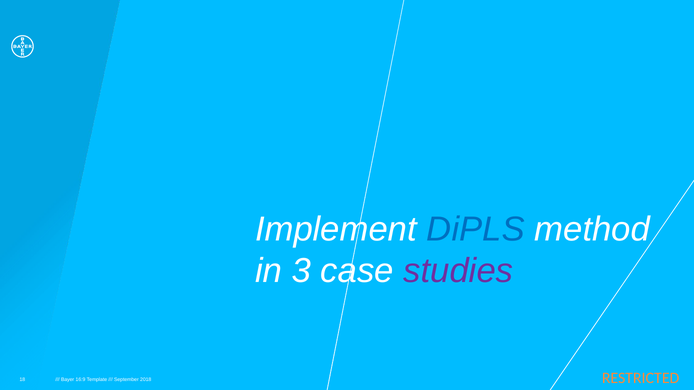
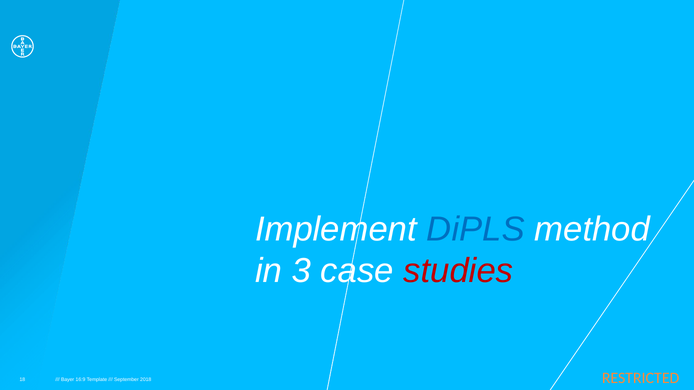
studies colour: purple -> red (458, 271)
